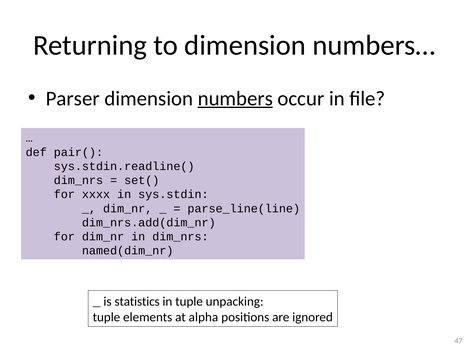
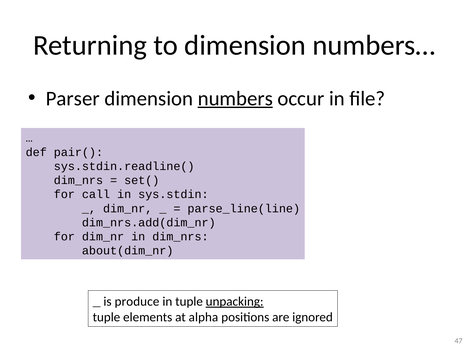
xxxx: xxxx -> call (96, 194)
named(dim_nr: named(dim_nr -> about(dim_nr (128, 251)
statistics: statistics -> produce (137, 301)
unpacking underline: none -> present (235, 301)
